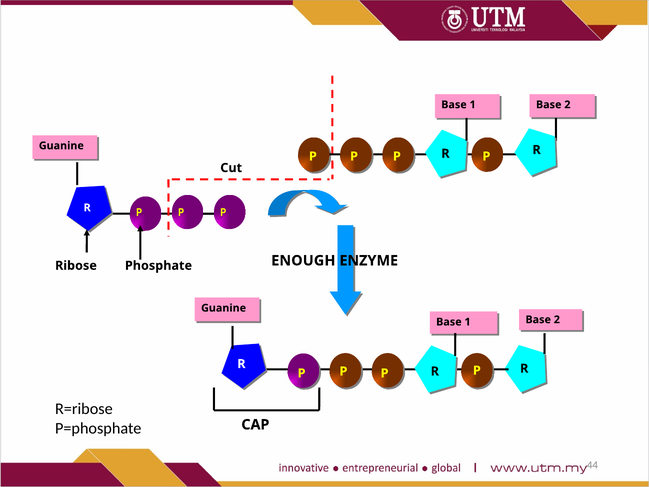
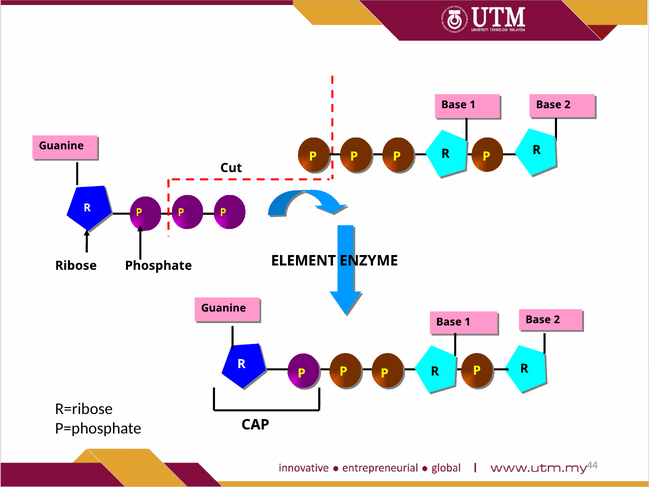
ENOUGH: ENOUGH -> ELEMENT (303, 260)
